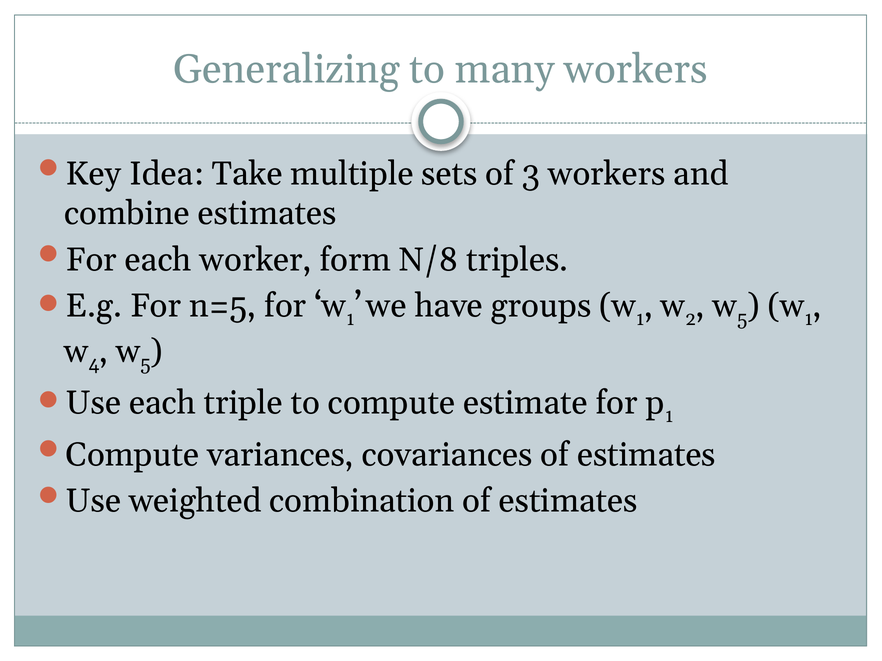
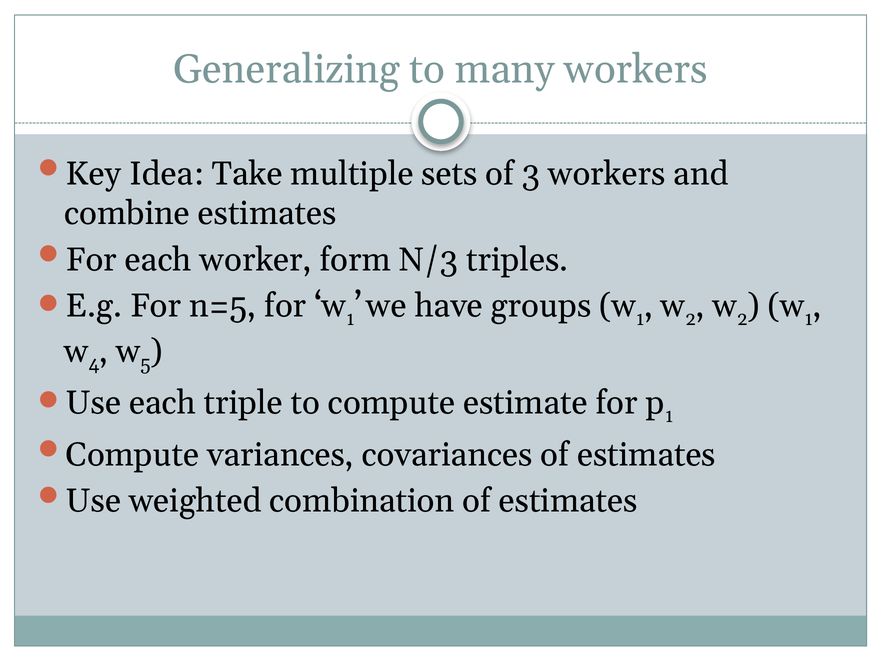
N/8: N/8 -> N/3 (428, 260)
5: 5 -> 2 (742, 319)
